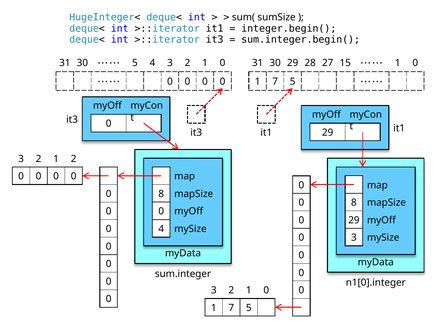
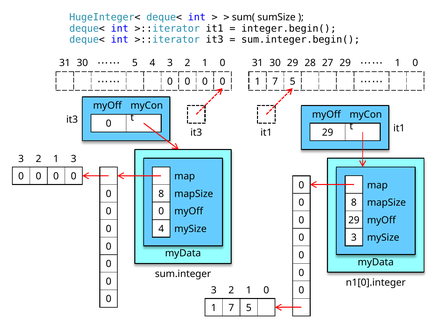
27 15: 15 -> 29 (345, 63)
1 2: 2 -> 3 (74, 159)
